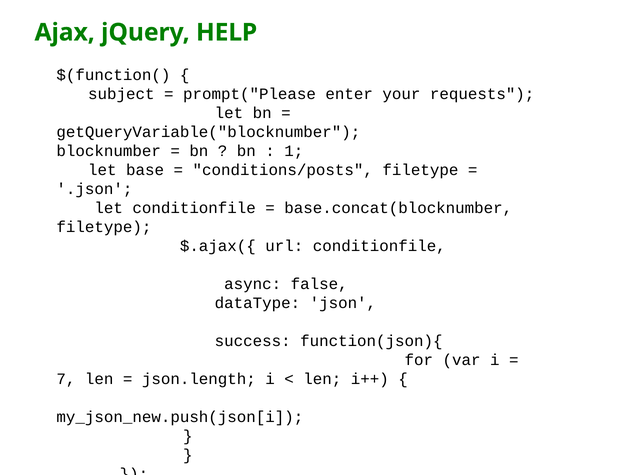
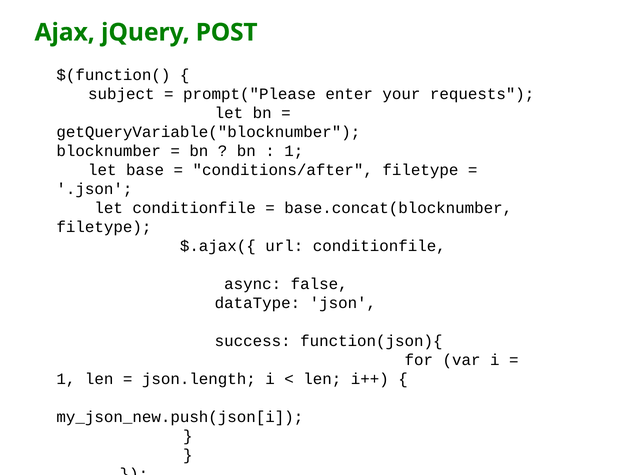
HELP: HELP -> POST (227, 32)
conditions/posts: conditions/posts -> conditions/after (283, 170)
7: 7 -> 1 (66, 379)
